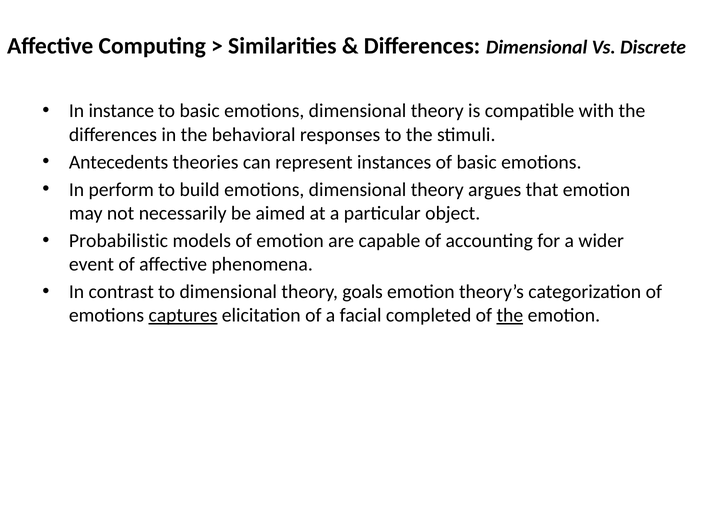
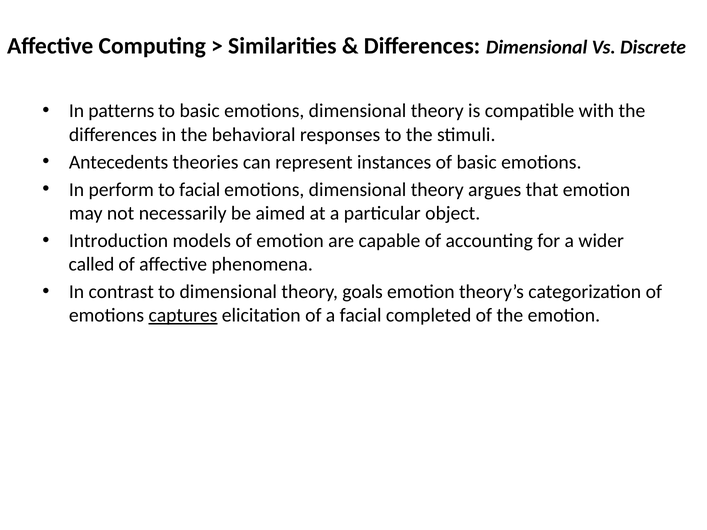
instance: instance -> patterns (121, 111)
to build: build -> facial (200, 190)
Probabilistic: Probabilistic -> Introduction (119, 241)
event: event -> called (92, 264)
the underline: present -> none (510, 316)
